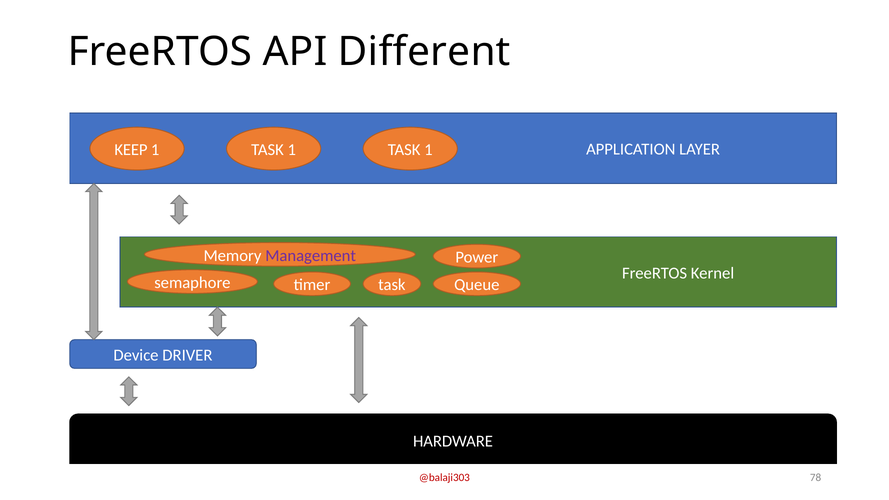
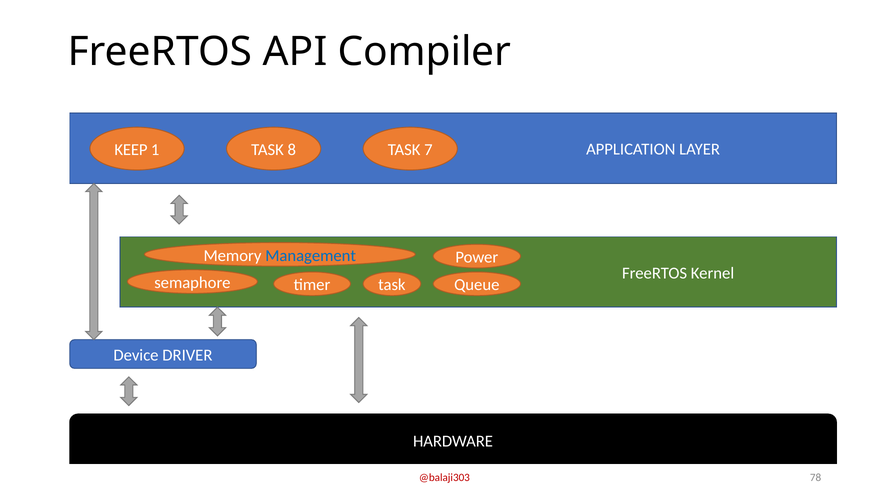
Different: Different -> Compiler (424, 52)
1: 1 -> 8 (292, 150)
1: 1 -> 7 (428, 150)
Management colour: purple -> blue (311, 256)
